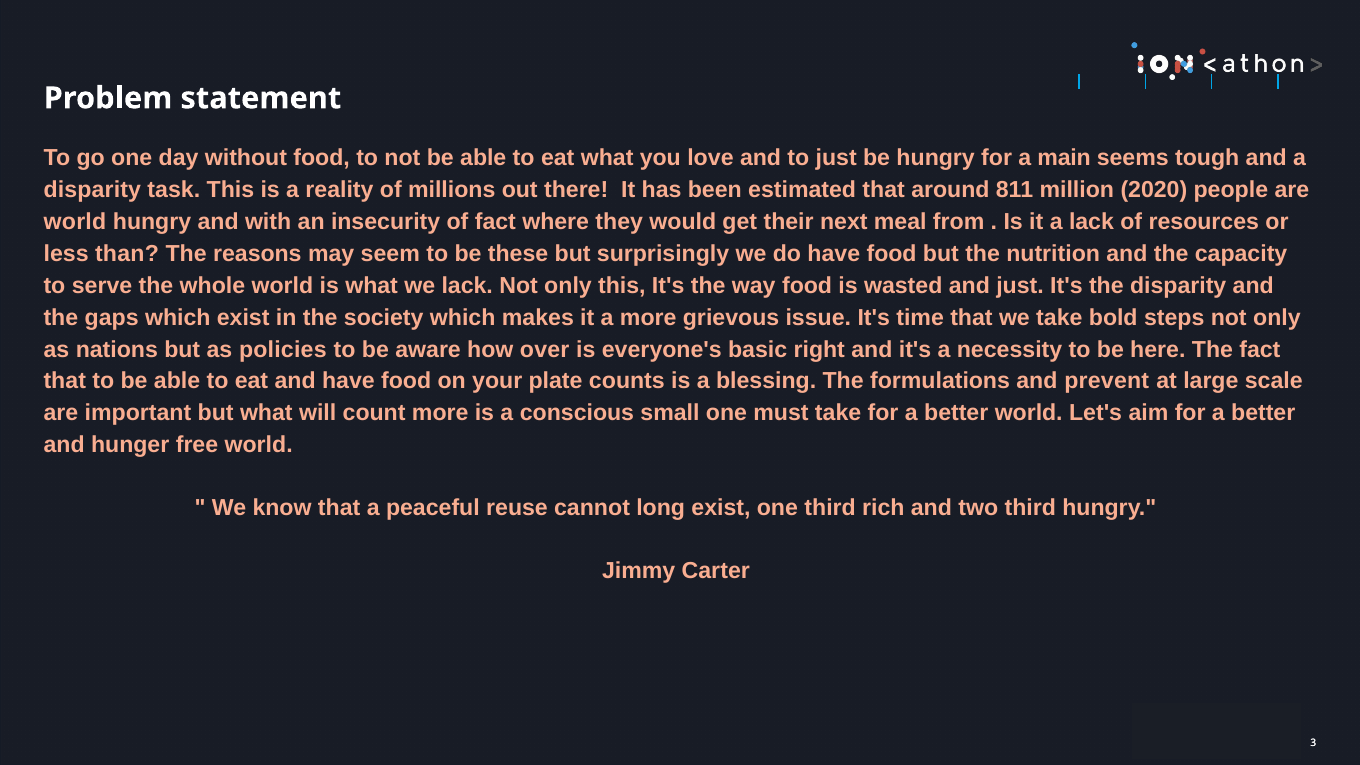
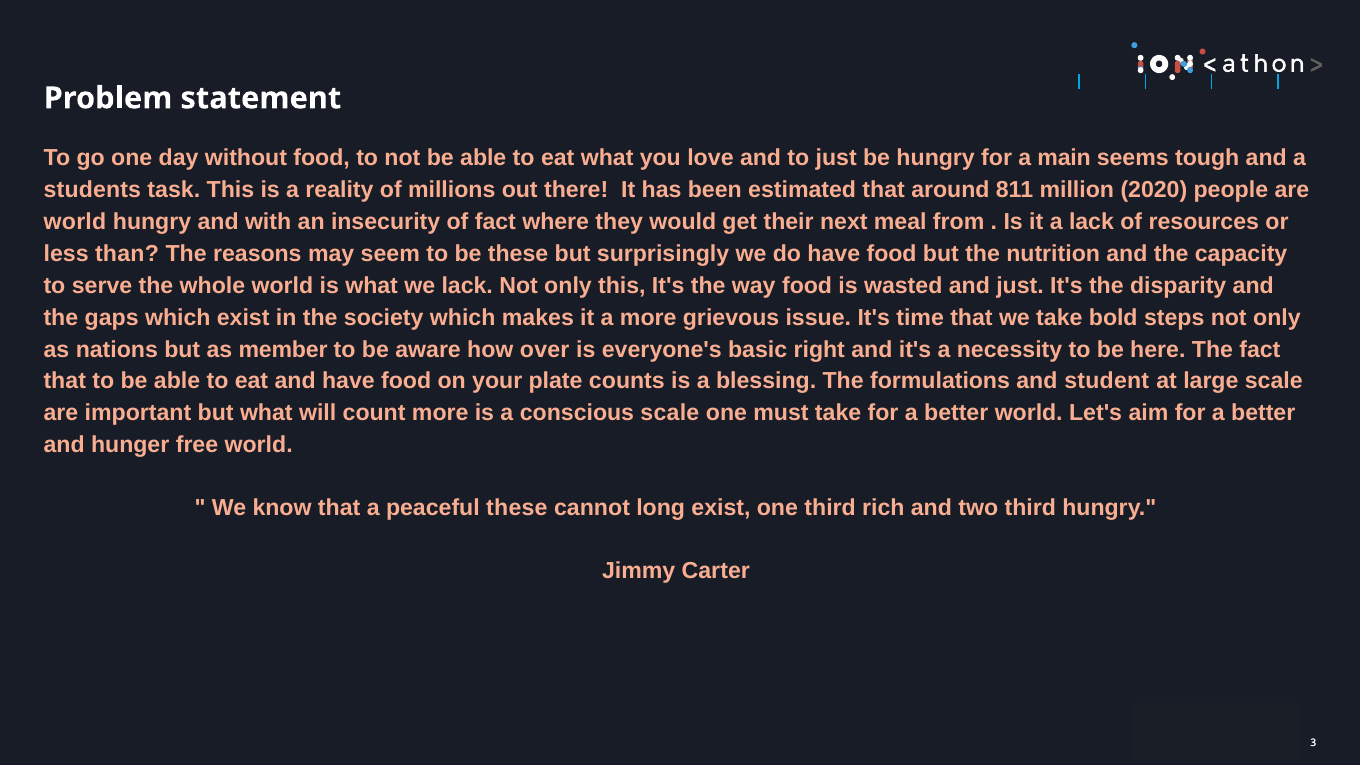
disparity: disparity -> students (92, 190)
policies: policies -> member (283, 349)
prevent: prevent -> student (1107, 381)
conscious small: small -> scale (670, 413)
peaceful reuse: reuse -> these (517, 508)
